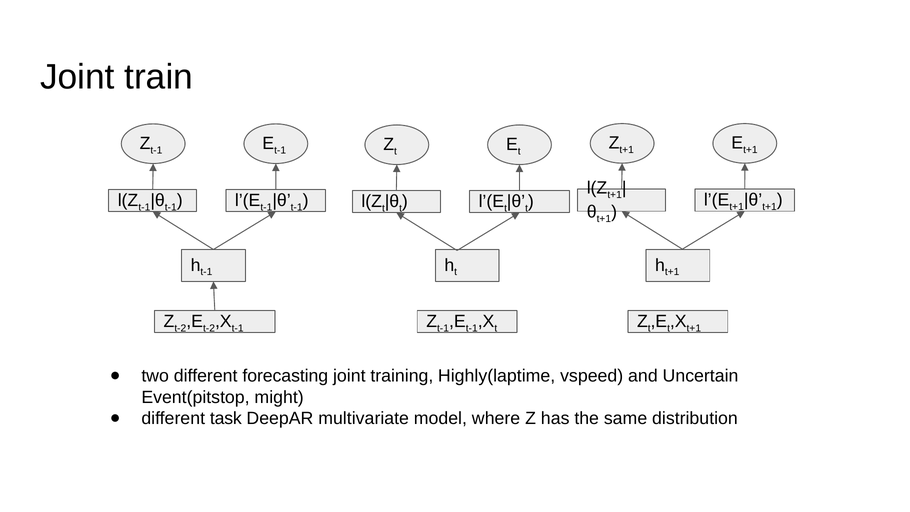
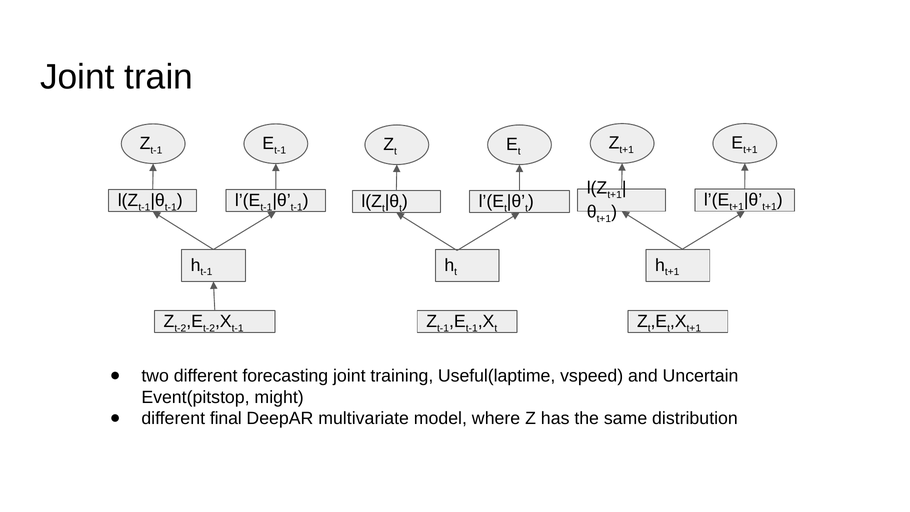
Highly(laptime: Highly(laptime -> Useful(laptime (497, 376)
task: task -> final (226, 418)
